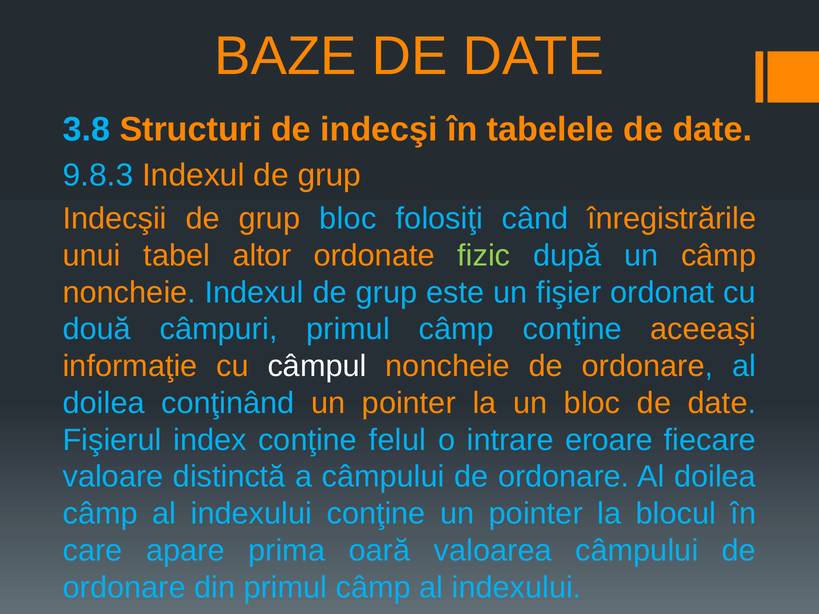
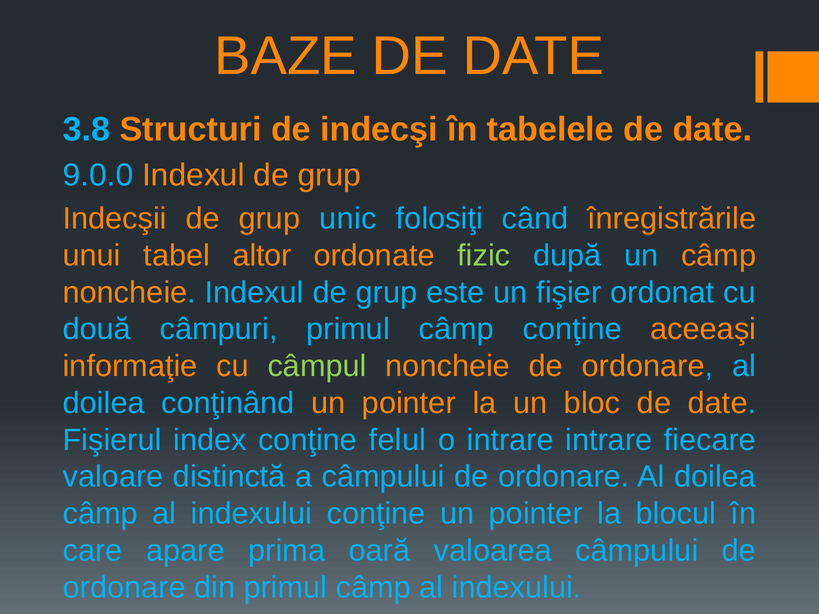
9.8.3: 9.8.3 -> 9.0.0 (98, 175)
grup bloc: bloc -> unic (348, 219)
câmpul colour: white -> light green (317, 366)
intrare eroare: eroare -> intrare (609, 440)
